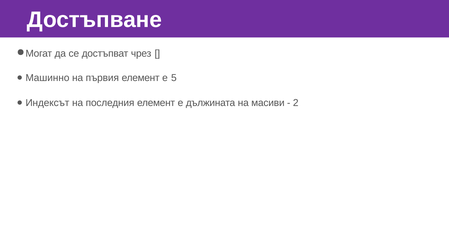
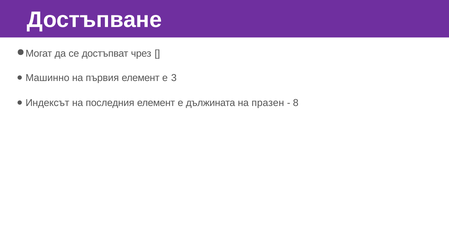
5: 5 -> 3 (174, 78)
масиви: масиви -> празен (268, 103)
2: 2 -> 8 (296, 103)
